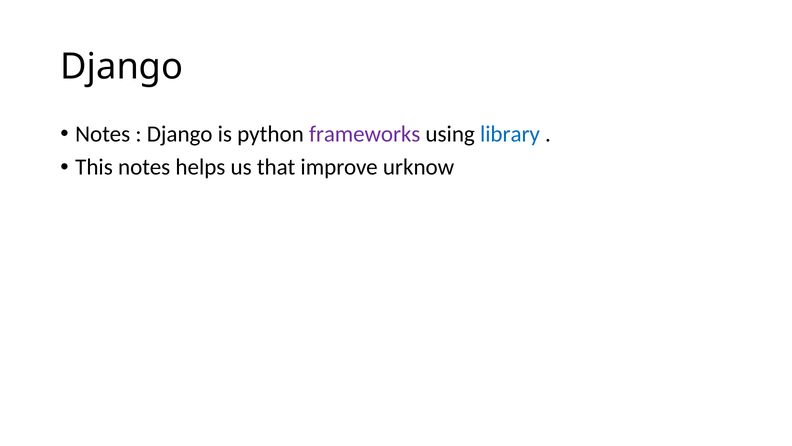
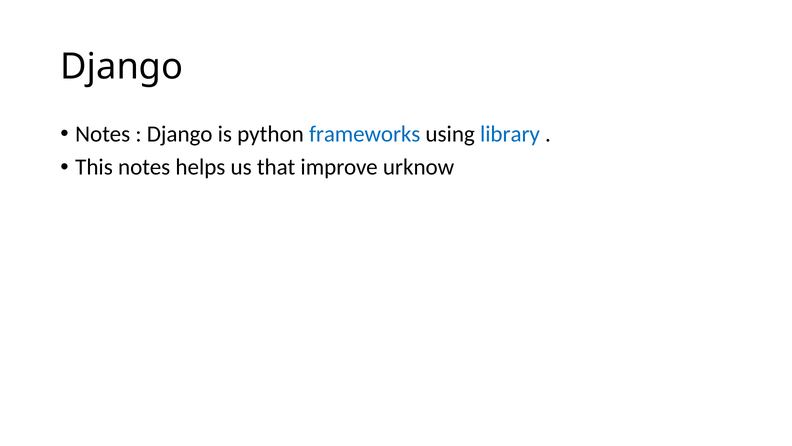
frameworks colour: purple -> blue (365, 134)
